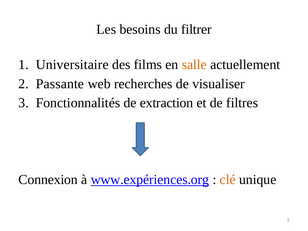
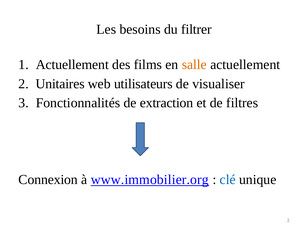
Universitaire: Universitaire -> Actuellement (72, 65)
Passante: Passante -> Unitaires (60, 84)
recherches: recherches -> utilisateurs (143, 84)
www.expériences.org: www.expériences.org -> www.immobilier.org (150, 180)
clé colour: orange -> blue (228, 180)
